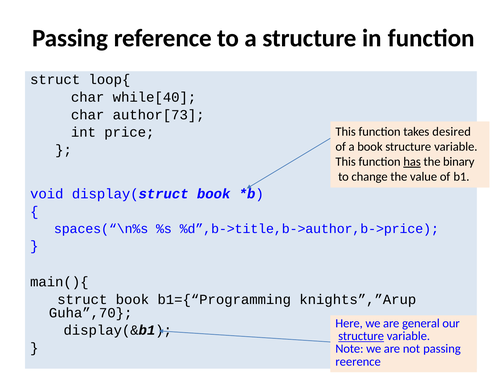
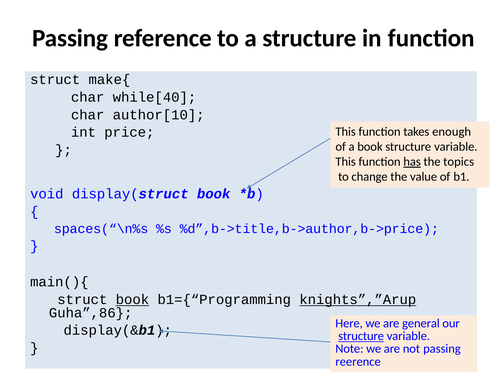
loop{: loop{ -> make{ (109, 79)
author[73: author[73 -> author[10 (159, 115)
desired: desired -> enough (452, 131)
binary: binary -> topics (459, 162)
book underline: none -> present (132, 299)
knights”,”Arup underline: none -> present (358, 299)
Guha”,70: Guha”,70 -> Guha”,86 (91, 312)
